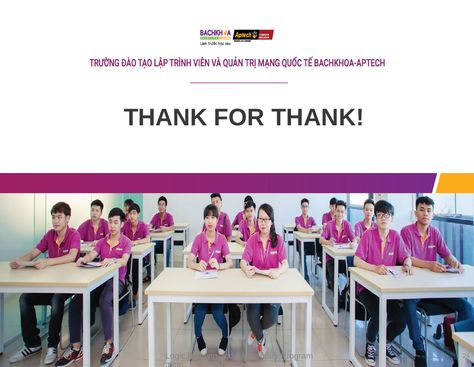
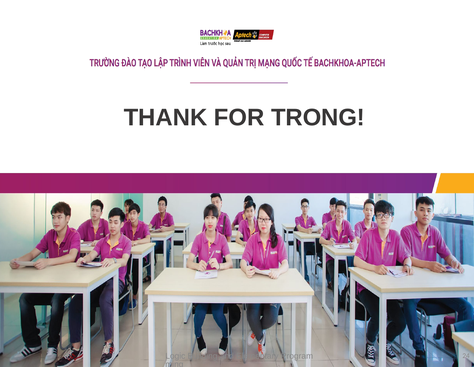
FOR THANK: THANK -> TRONG (318, 117)
